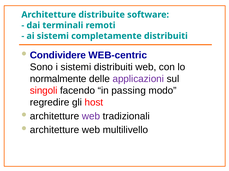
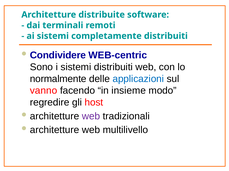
applicazioni colour: purple -> blue (138, 79)
singoli: singoli -> vanno (44, 91)
passing: passing -> insieme (129, 91)
